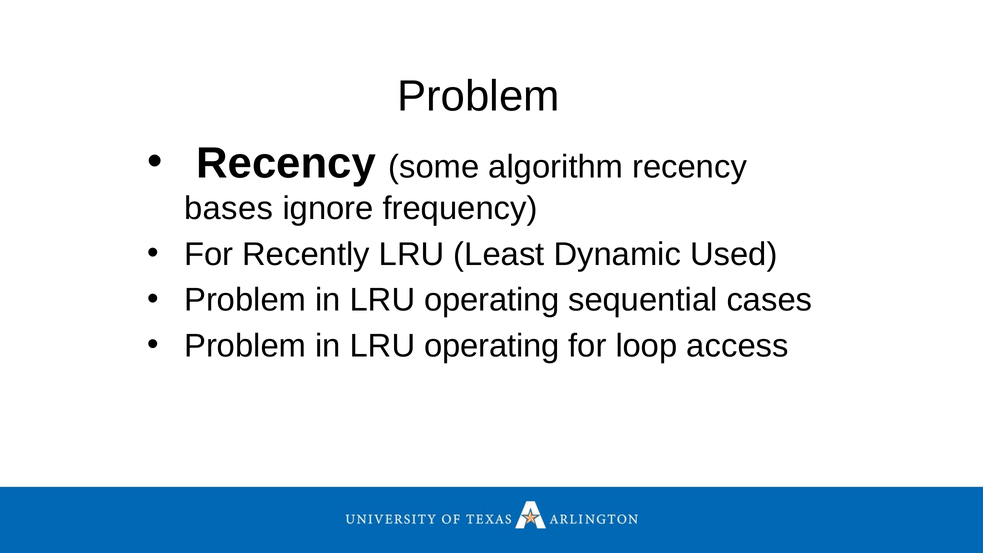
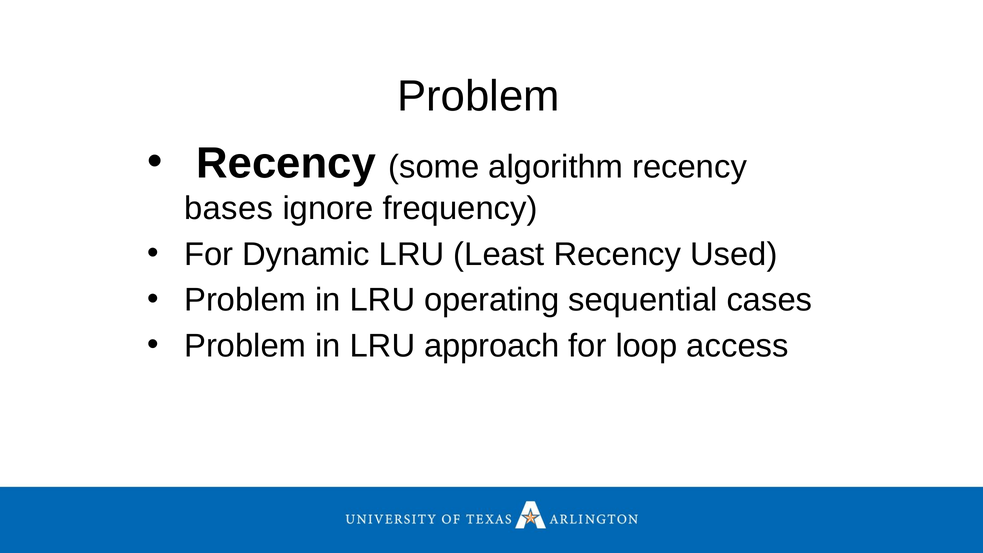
Recently: Recently -> Dynamic (306, 254)
Least Dynamic: Dynamic -> Recency (617, 254)
operating: operating -> approach (492, 346)
